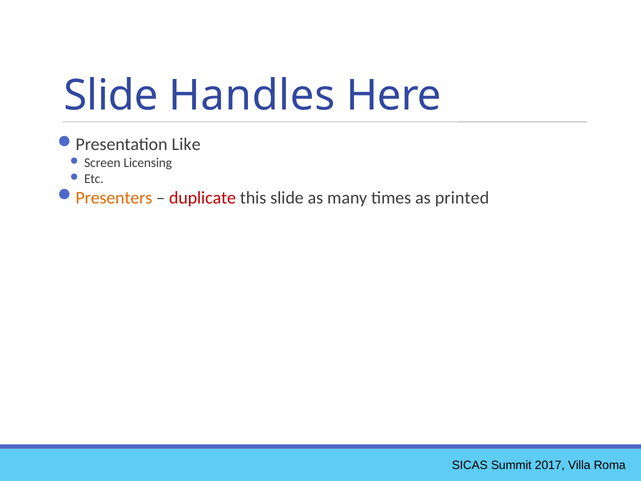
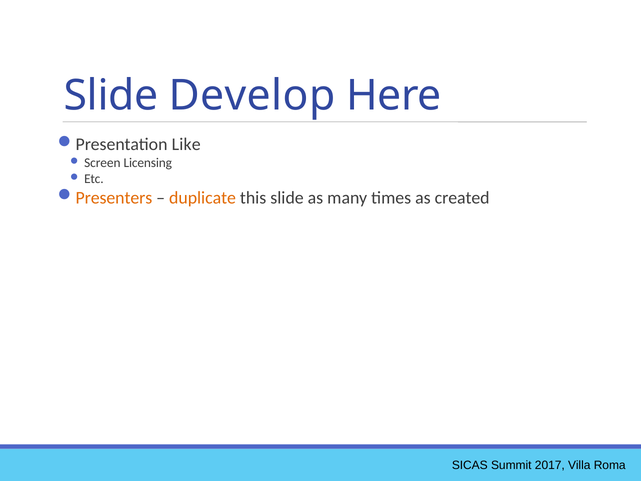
Handles: Handles -> Develop (252, 96)
duplicate colour: red -> orange (203, 198)
printed: printed -> created (462, 198)
